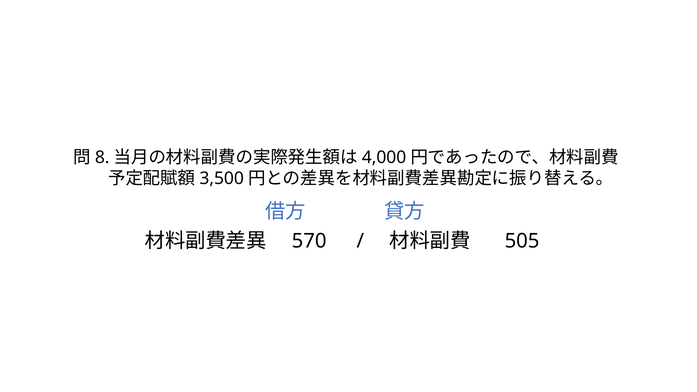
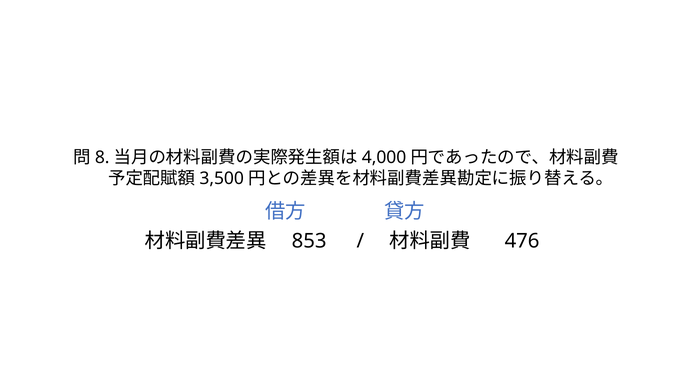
570: 570 -> 853 (309, 241)
505: 505 -> 476 (522, 241)
